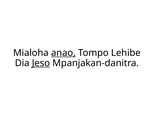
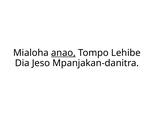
Jeso underline: present -> none (41, 63)
